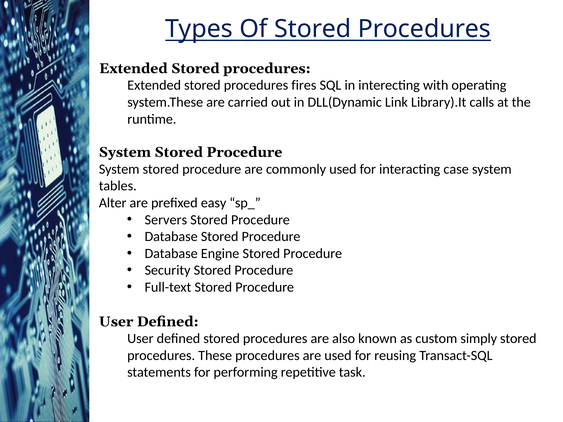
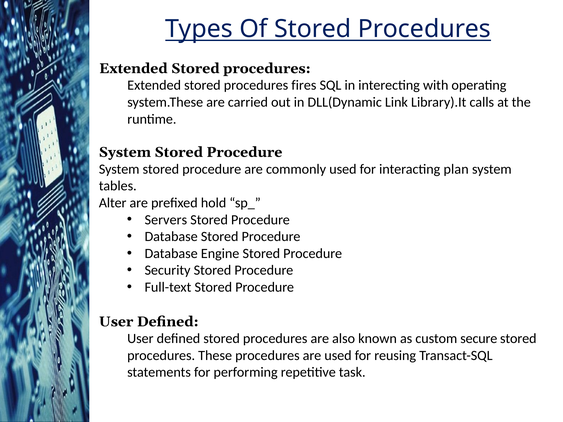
case: case -> plan (456, 169)
easy: easy -> hold (214, 203)
simply: simply -> secure (479, 339)
